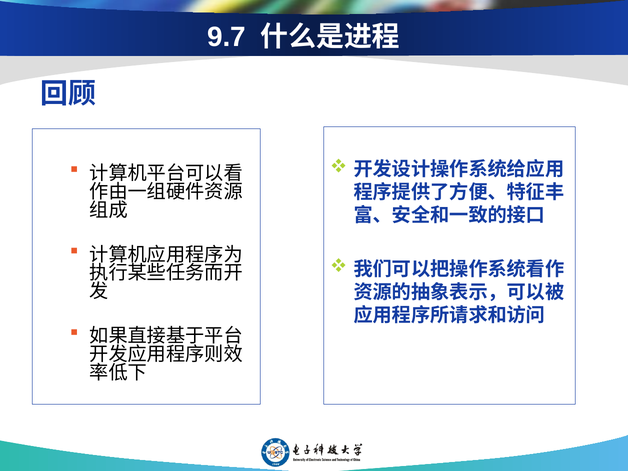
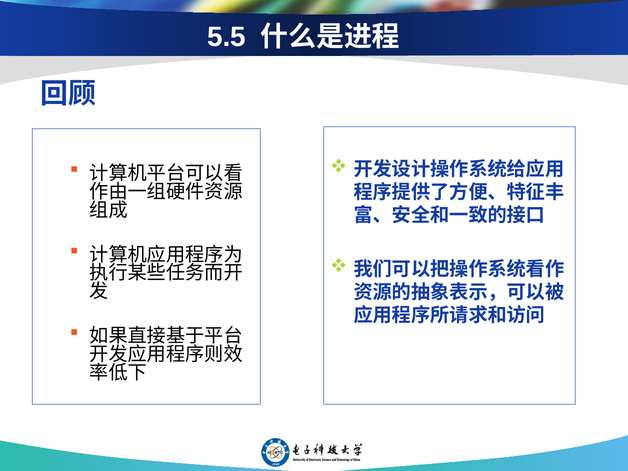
9.7: 9.7 -> 5.5 (226, 37)
